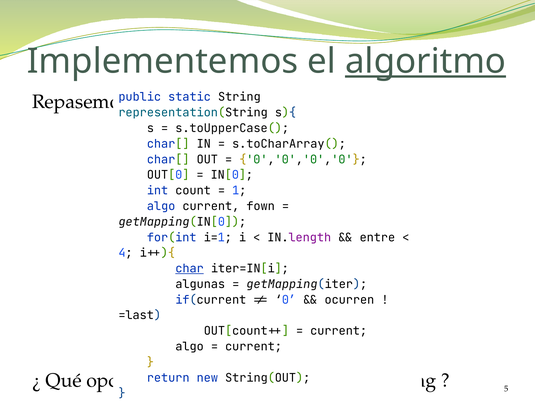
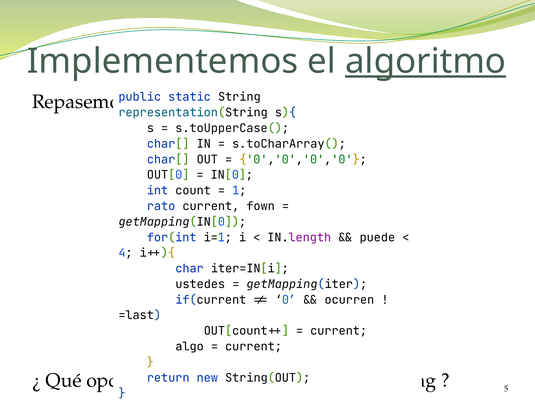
algo: algo -> rato (161, 206)
entre: entre -> puede (377, 238)
char underline: present -> none (190, 269)
algunas: algunas -> ustedes (200, 284)
